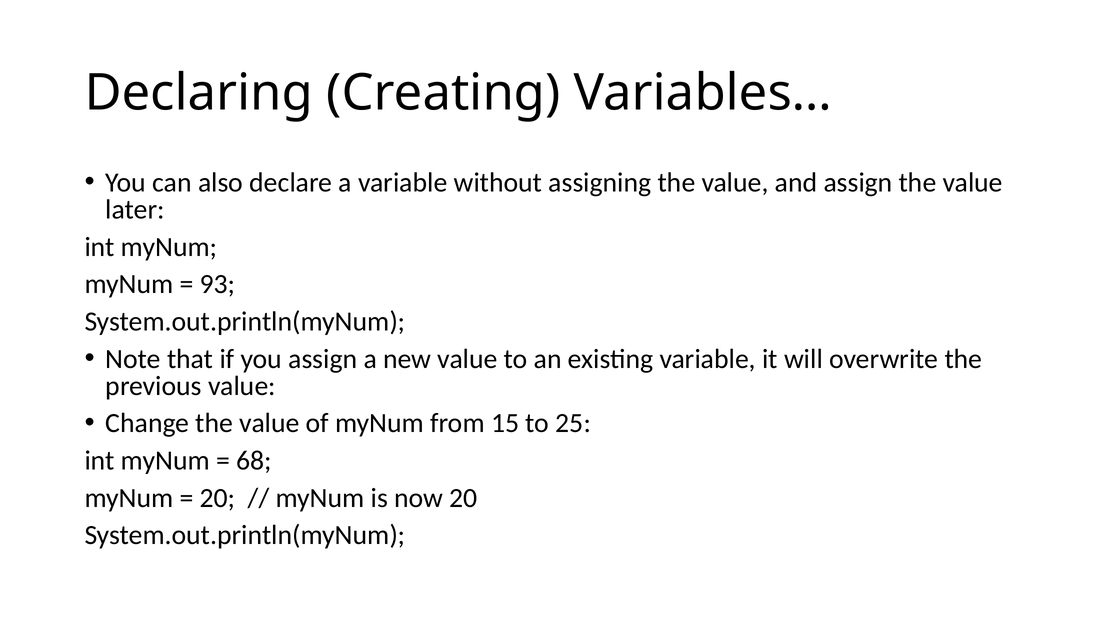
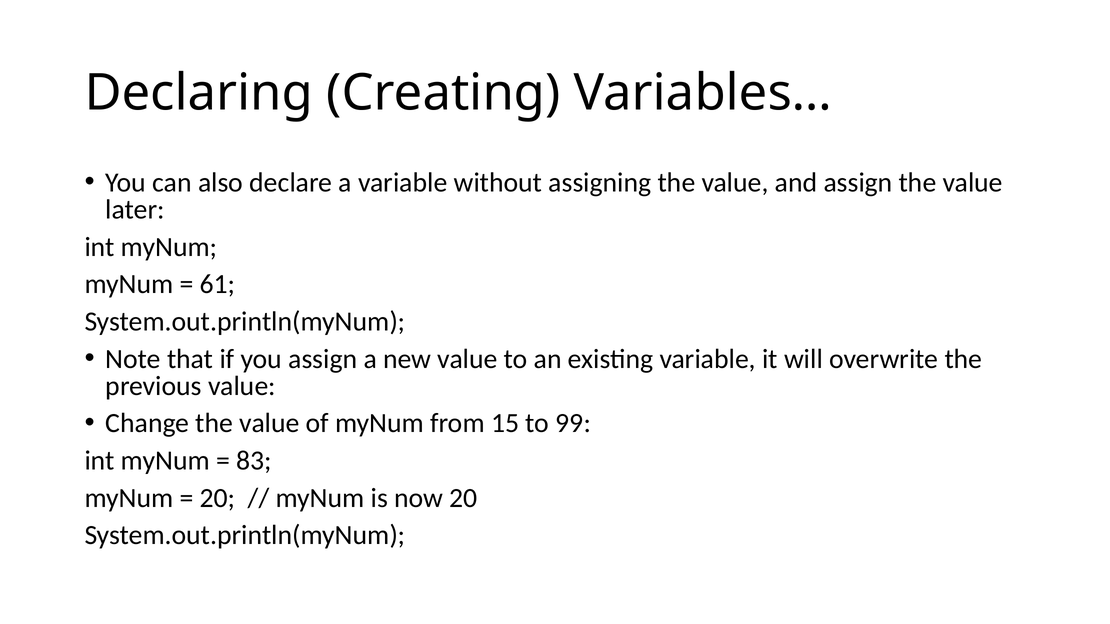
93: 93 -> 61 (218, 284)
25: 25 -> 99 (573, 424)
68: 68 -> 83 (254, 461)
